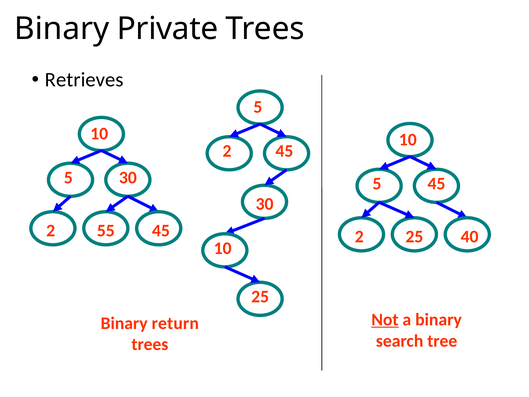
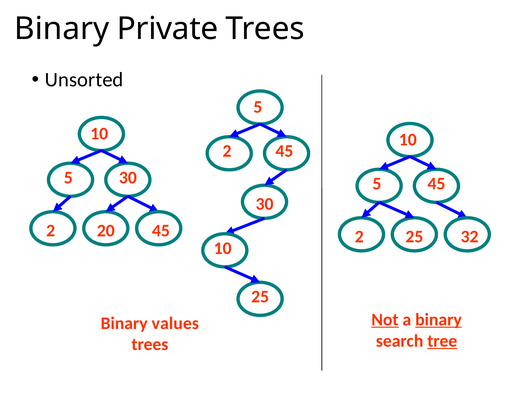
Retrieves: Retrieves -> Unsorted (84, 80)
55: 55 -> 20 (106, 230)
40: 40 -> 32 (470, 236)
binary underline: none -> present (438, 319)
return: return -> values (175, 323)
tree underline: none -> present (442, 341)
